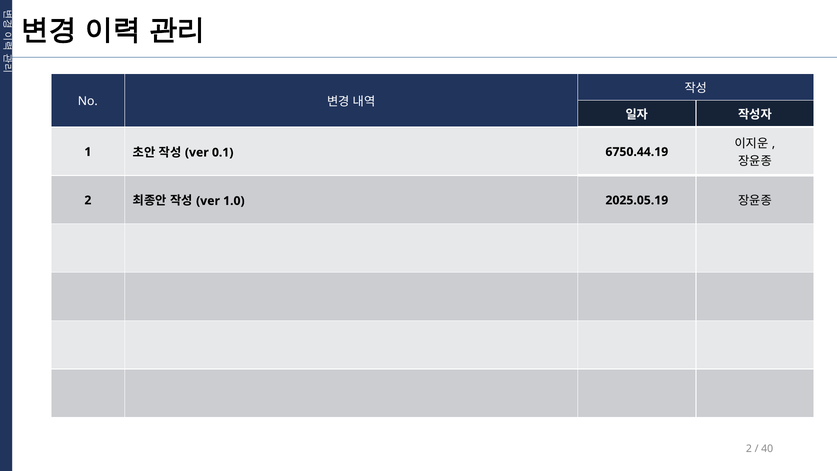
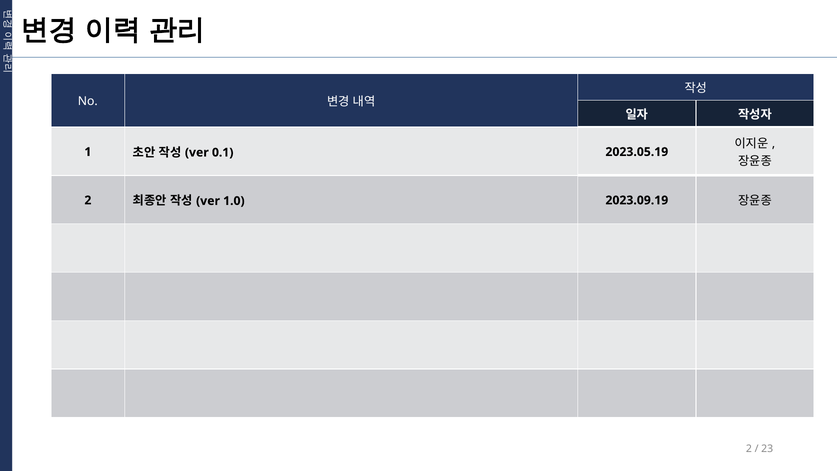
6750.44.19: 6750.44.19 -> 2023.05.19 (637, 152)
2025.05.19: 2025.05.19 -> 2023.09.19 (637, 200)
40: 40 -> 23 (767, 449)
